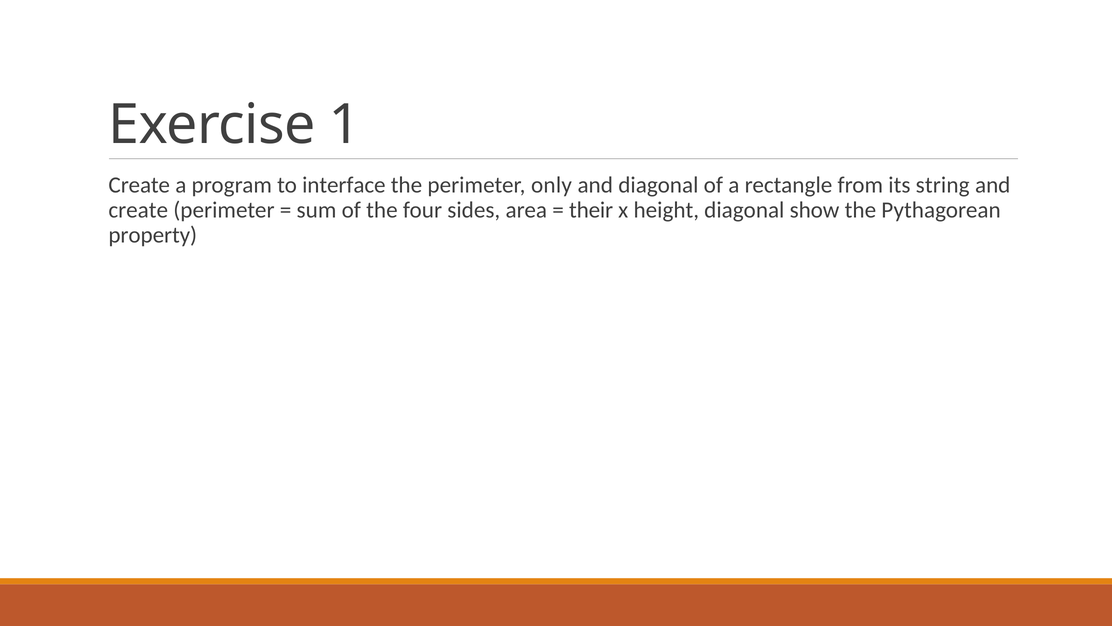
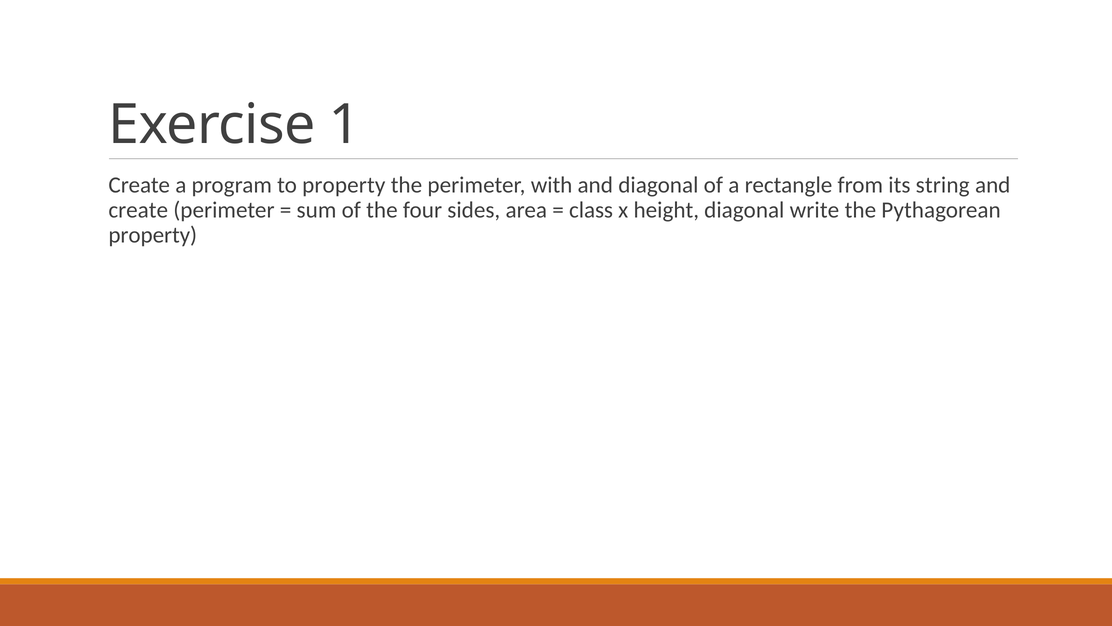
to interface: interface -> property (344, 185)
only: only -> with (552, 185)
their: their -> class (591, 210)
show: show -> write (814, 210)
